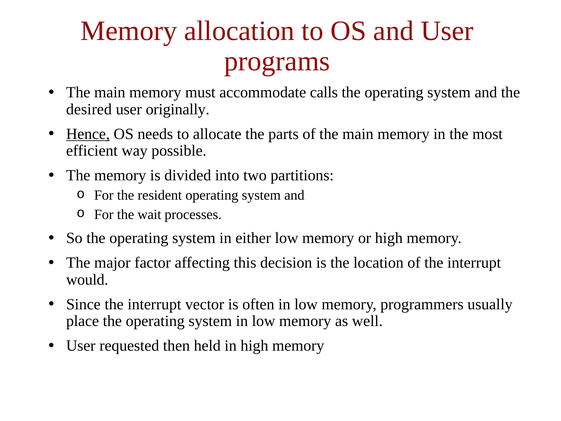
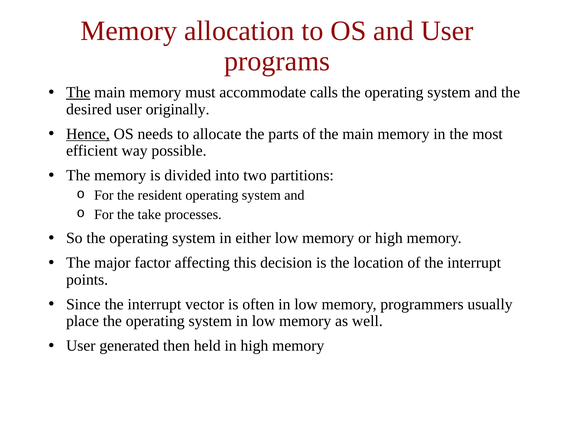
The underline: none -> present (78, 92)
wait: wait -> take (149, 214)
would: would -> points (87, 279)
requested: requested -> generated (129, 346)
